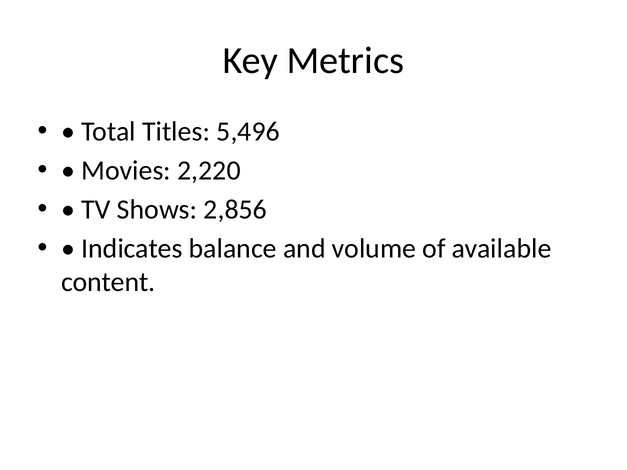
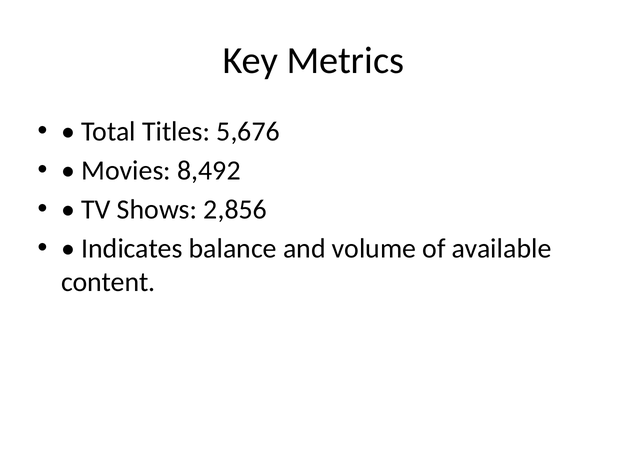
5,496: 5,496 -> 5,676 (248, 132)
2,220: 2,220 -> 8,492 (209, 171)
